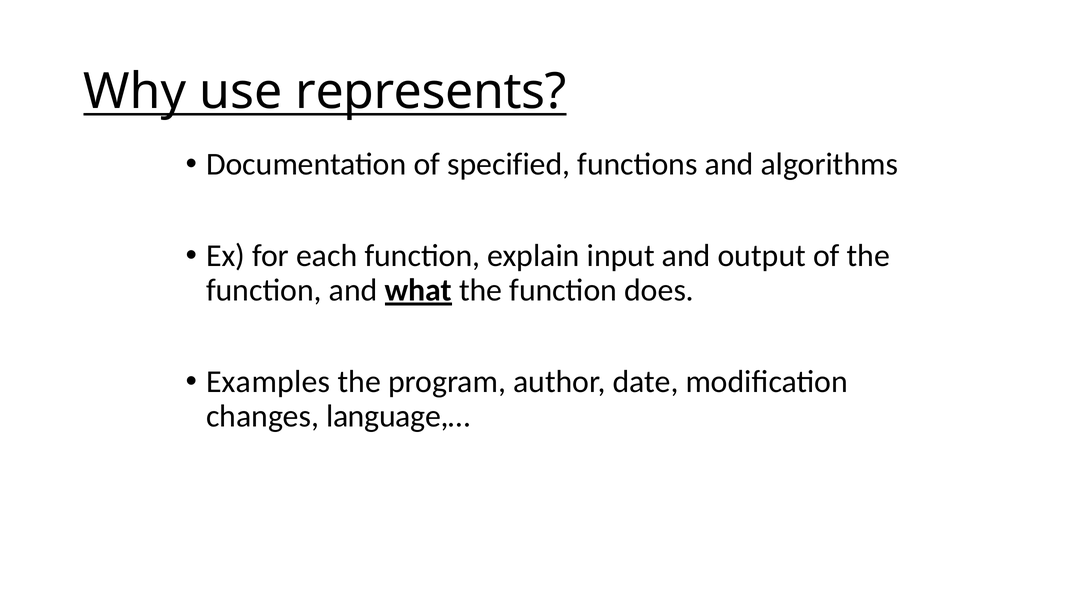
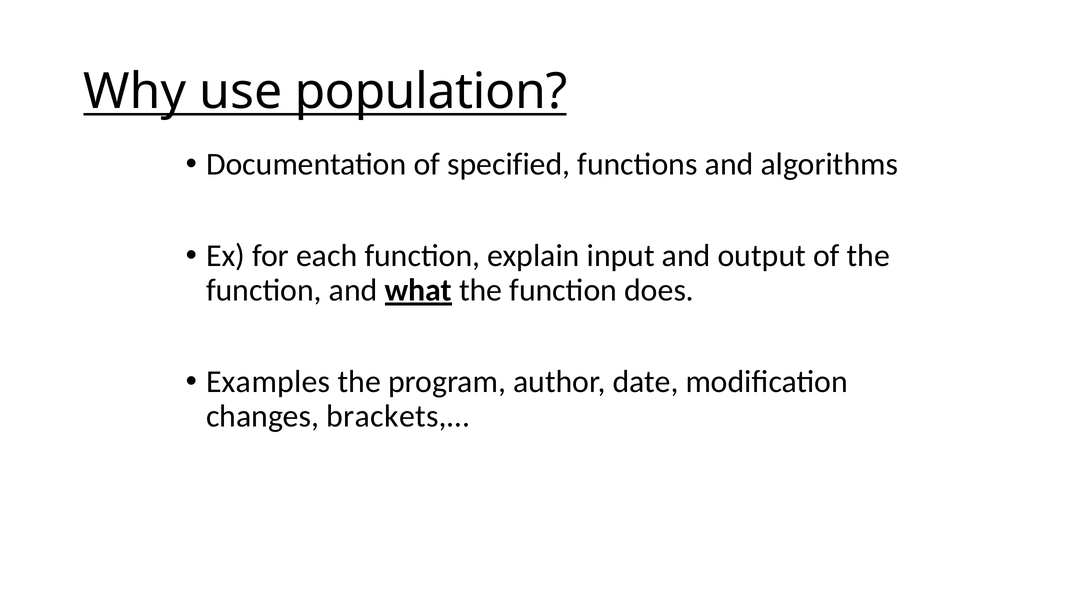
represents: represents -> population (431, 92)
language,…: language,… -> brackets,… (398, 416)
